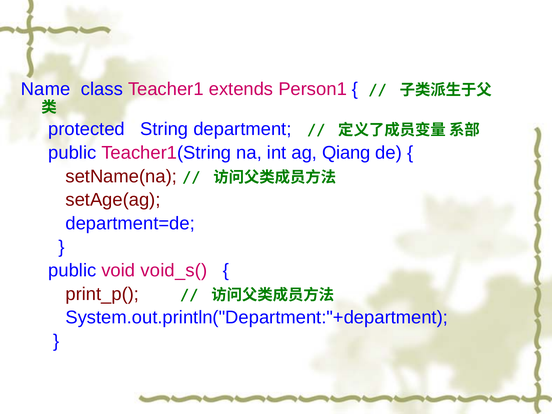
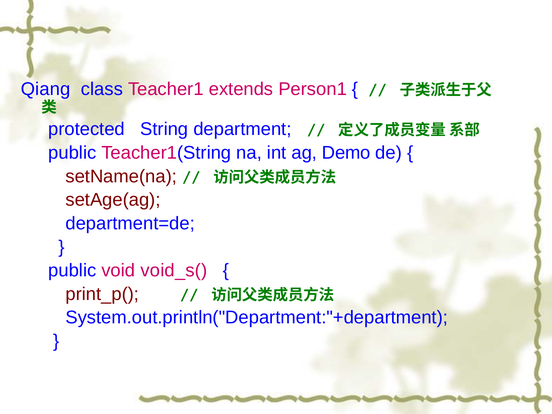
Name: Name -> Qiang (46, 89)
Qiang: Qiang -> Demo (346, 153)
